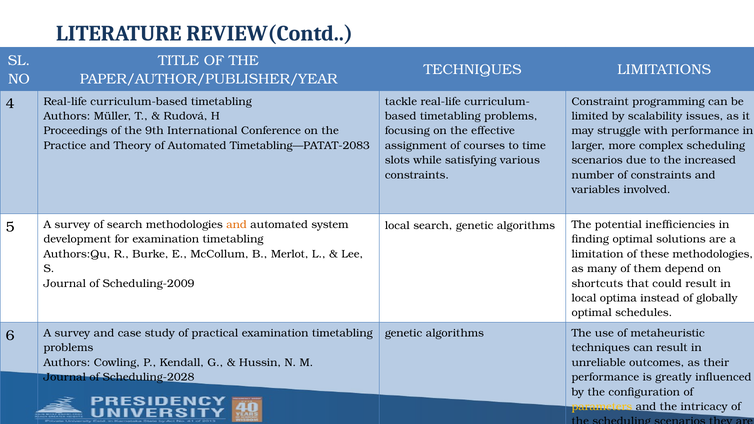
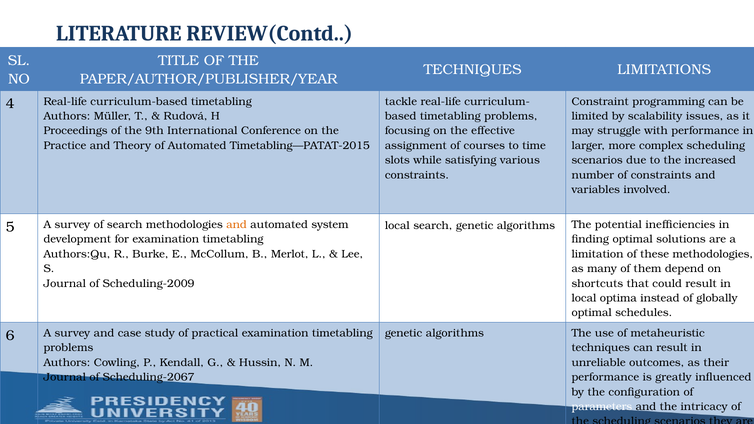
Timetabling—PATAT-2083: Timetabling—PATAT-2083 -> Timetabling—PATAT-2015 (300, 146)
Scheduling-2028: Scheduling-2028 -> Scheduling-2067 (149, 377)
parameters colour: yellow -> white (602, 407)
